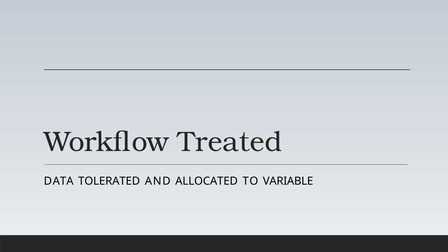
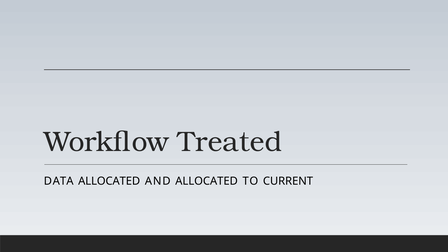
DATA TOLERATED: TOLERATED -> ALLOCATED (109, 181)
VARIABLE: VARIABLE -> CURRENT (288, 181)
